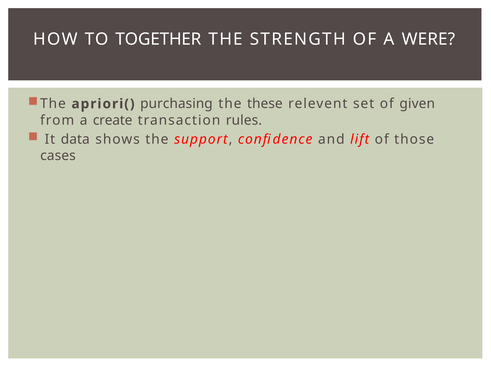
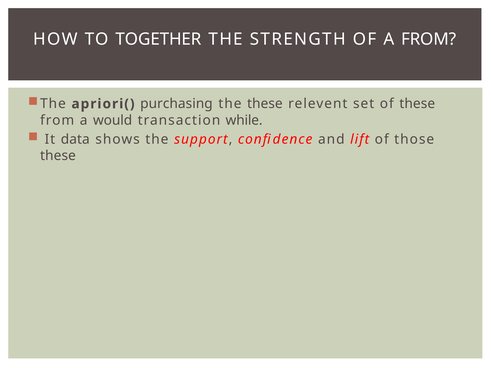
A WERE: WERE -> FROM (429, 39)
of given: given -> these (417, 104)
create: create -> would (113, 120)
rules: rules -> while (244, 120)
cases: cases -> these (58, 156)
